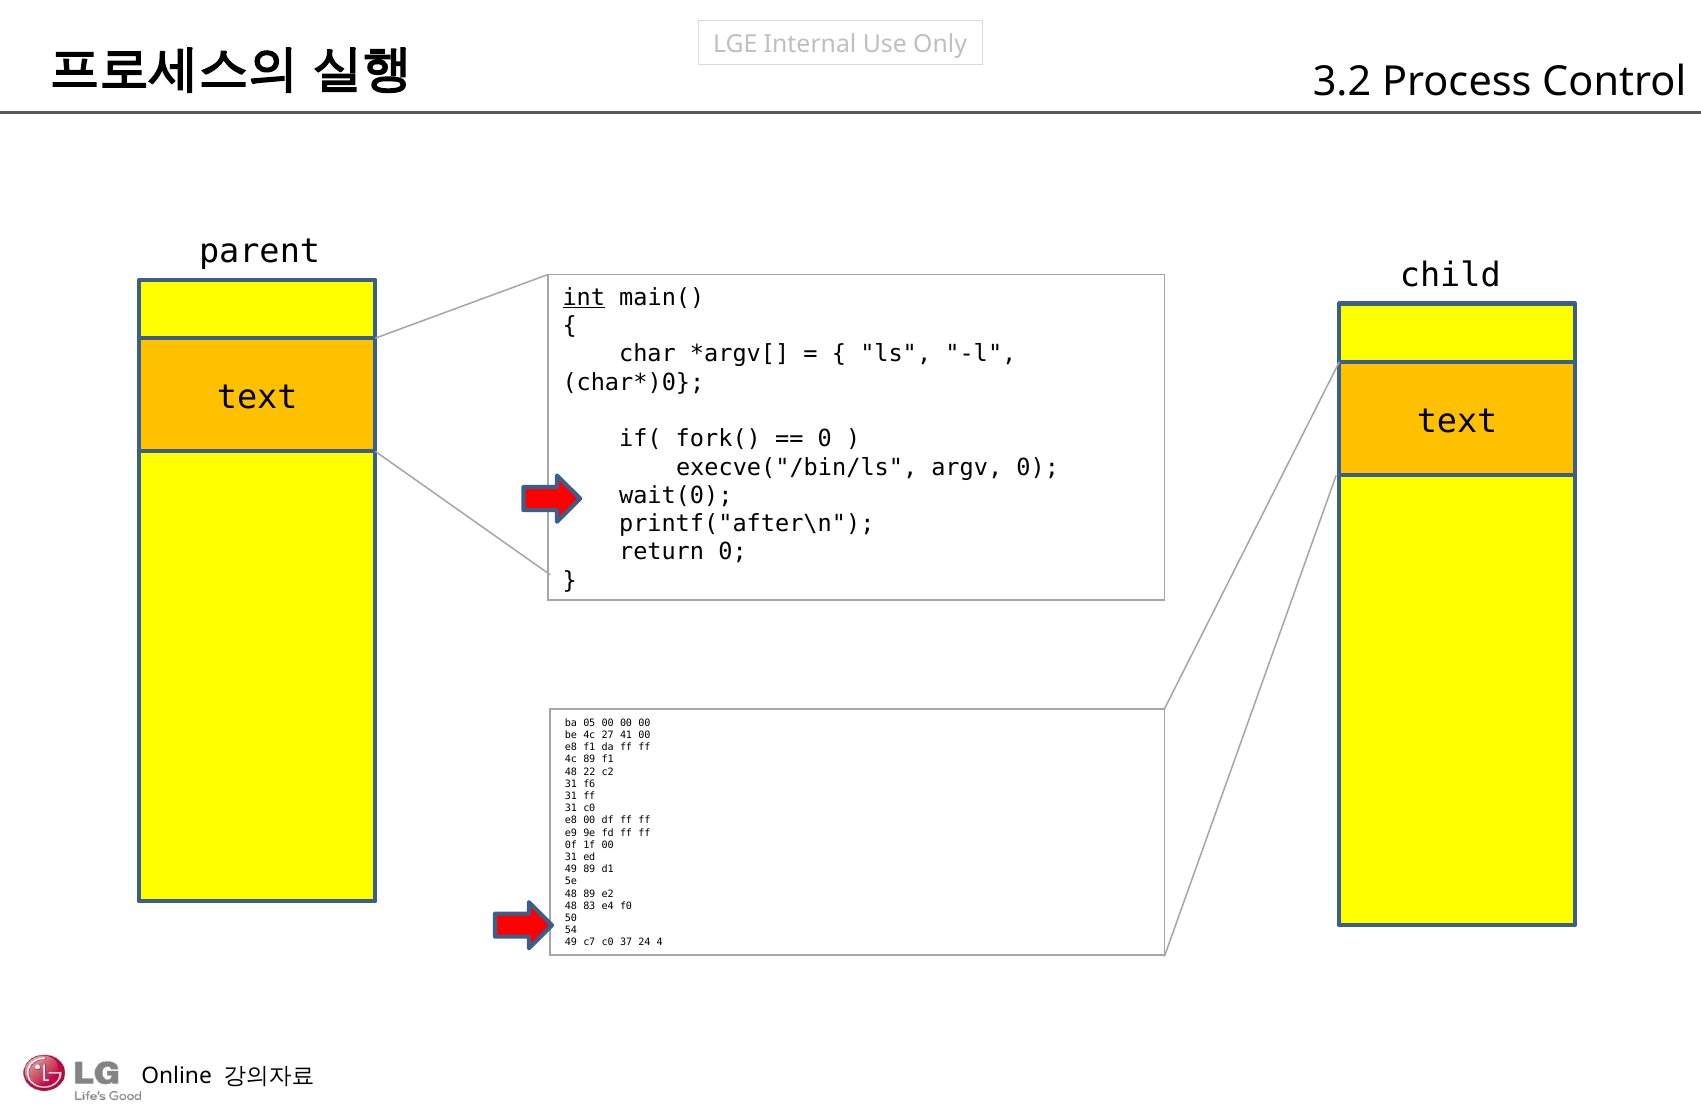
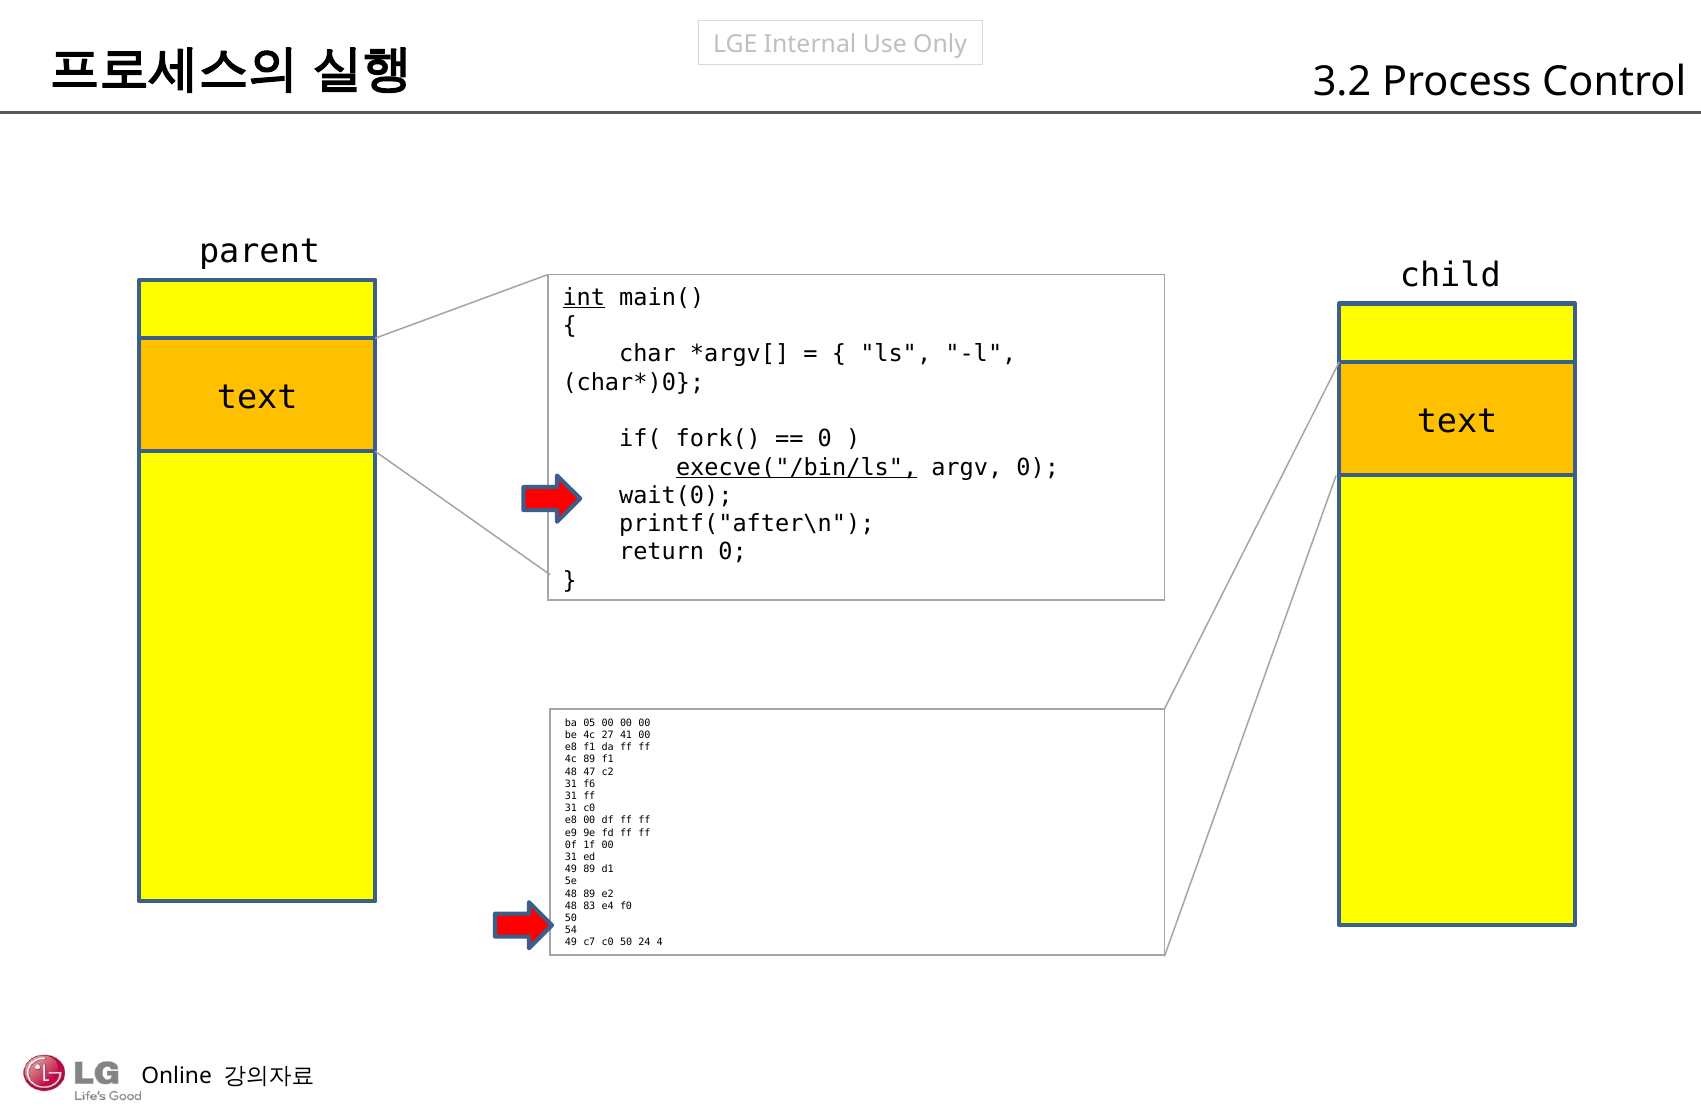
execve("/bin/ls underline: none -> present (797, 467)
22: 22 -> 47 (589, 772)
c0 37: 37 -> 50 (626, 943)
